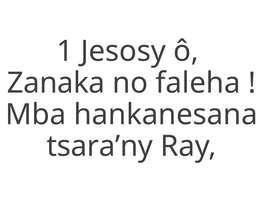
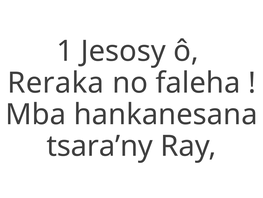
Zanaka: Zanaka -> Reraka (56, 83)
